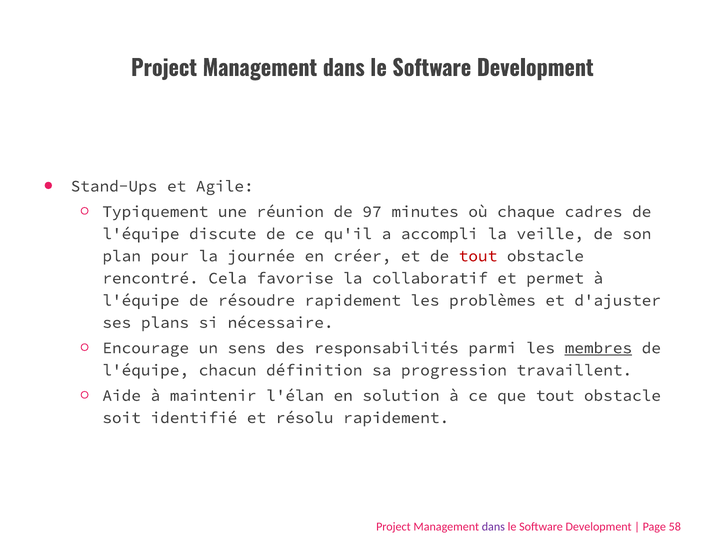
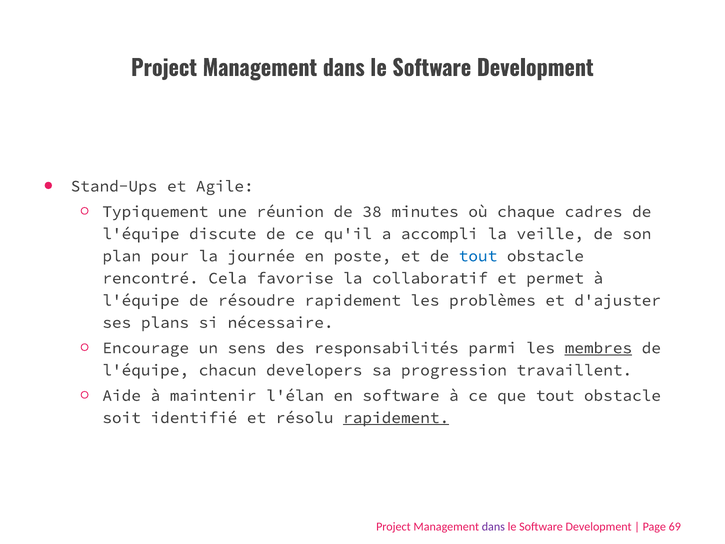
97: 97 -> 38 (372, 211)
créer: créer -> poste (362, 256)
tout colour: red -> blue (478, 256)
définition: définition -> developers (314, 370)
en solution: solution -> software (401, 395)
rapidement underline: none -> present (396, 418)
58: 58 -> 69 (675, 526)
